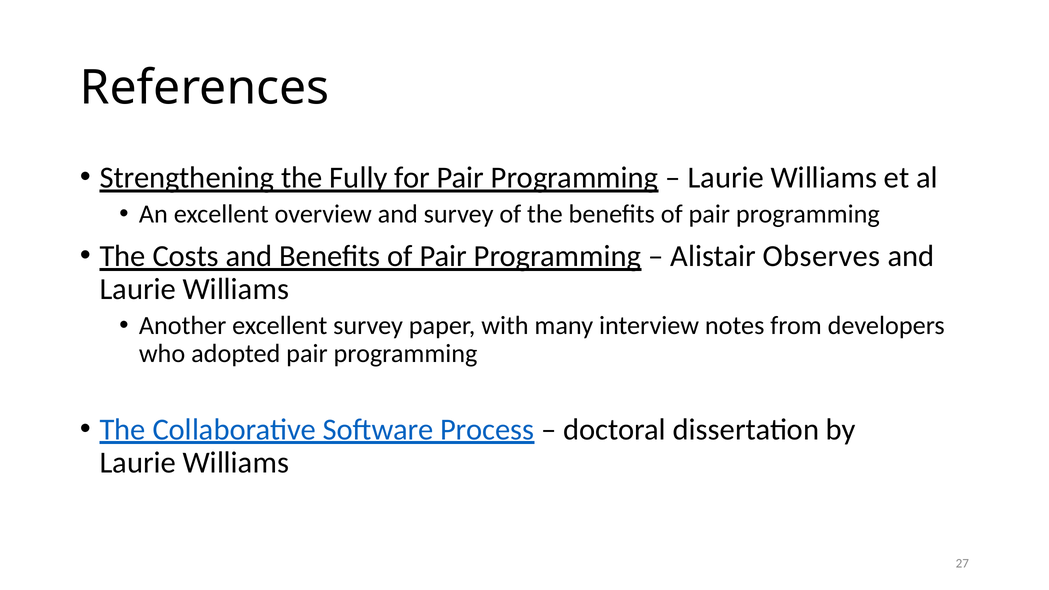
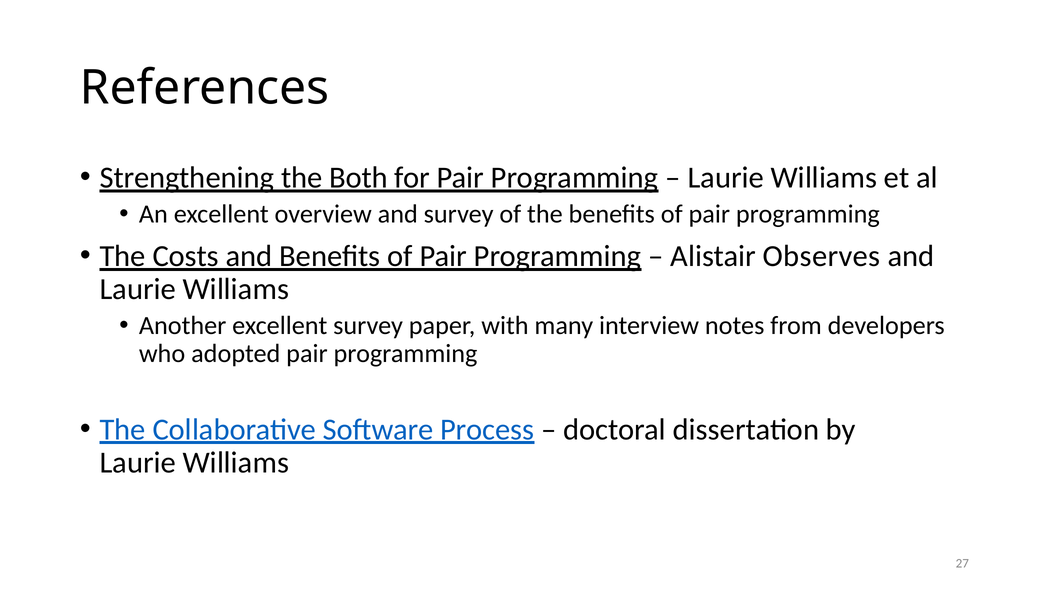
Fully: Fully -> Both (359, 178)
